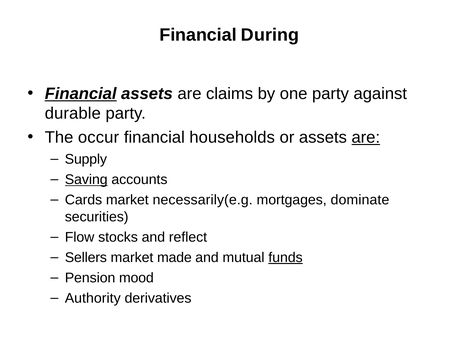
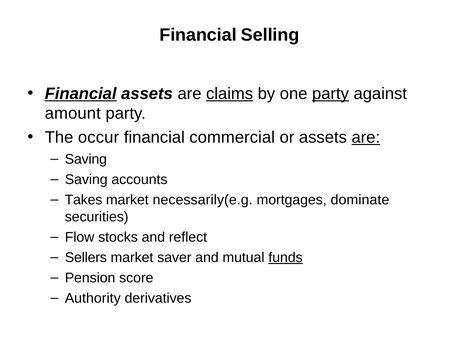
During: During -> Selling (270, 35)
claims underline: none -> present (230, 94)
party underline: none -> present (330, 94)
durable: durable -> amount (73, 114)
households: households -> commercial (232, 138)
Supply: Supply -> Saving (86, 159)
Saving underline: present -> none (86, 180)
Cards: Cards -> Takes (84, 200)
made: made -> saver (174, 258)
mood: mood -> score (136, 278)
